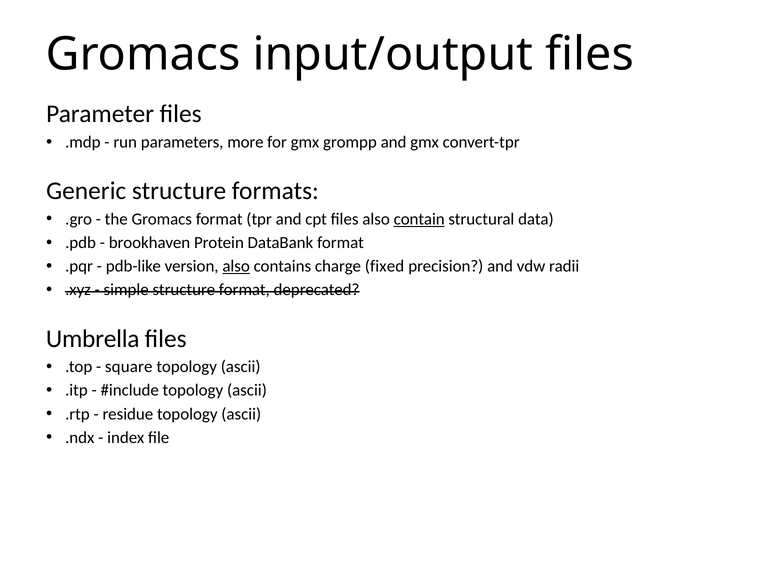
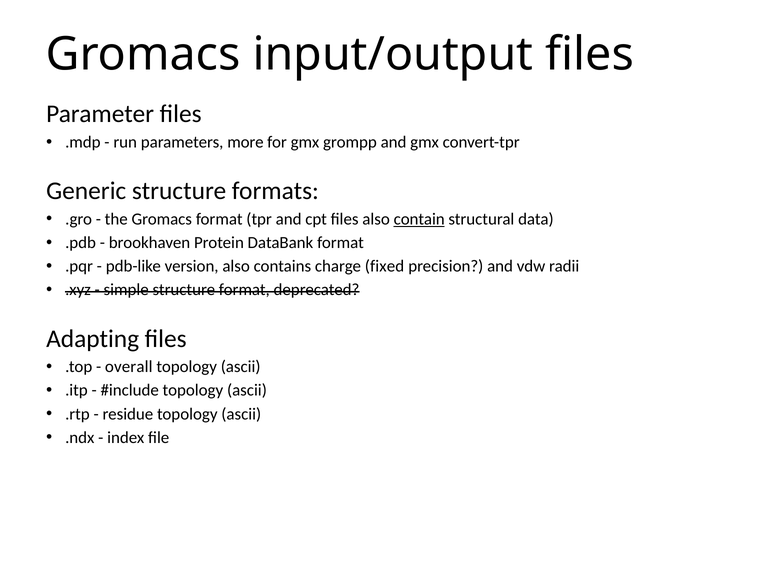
also underline: present -> none (236, 266)
Umbrella: Umbrella -> Adapting (93, 339)
square: square -> overall (129, 367)
